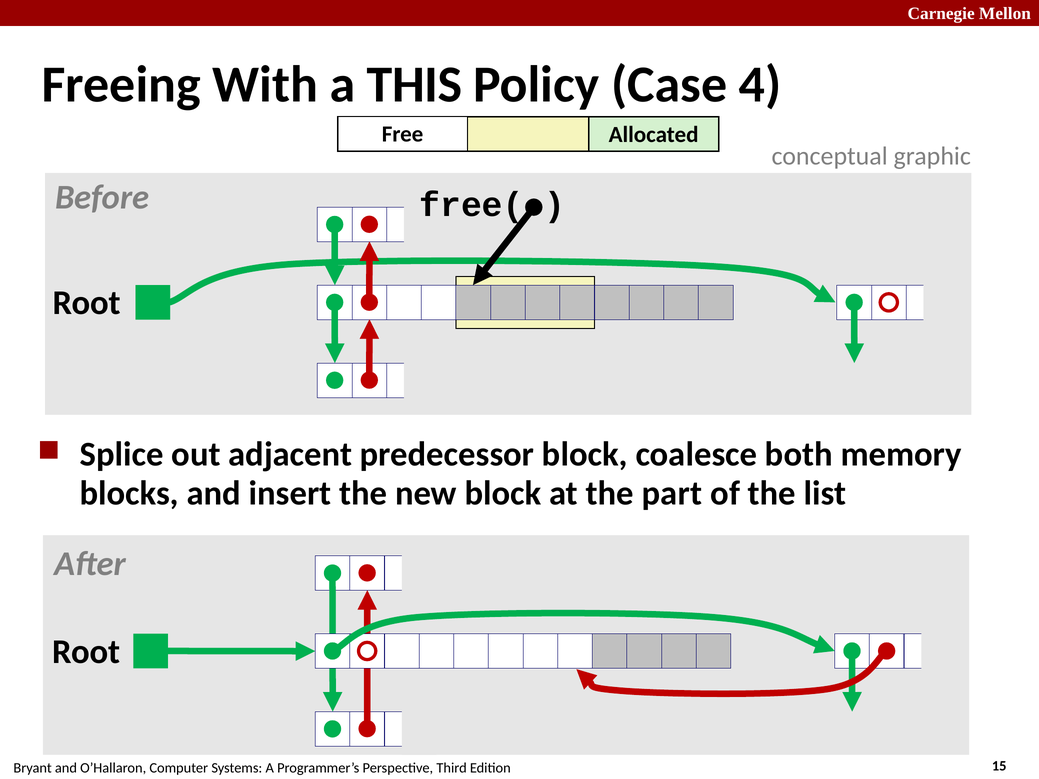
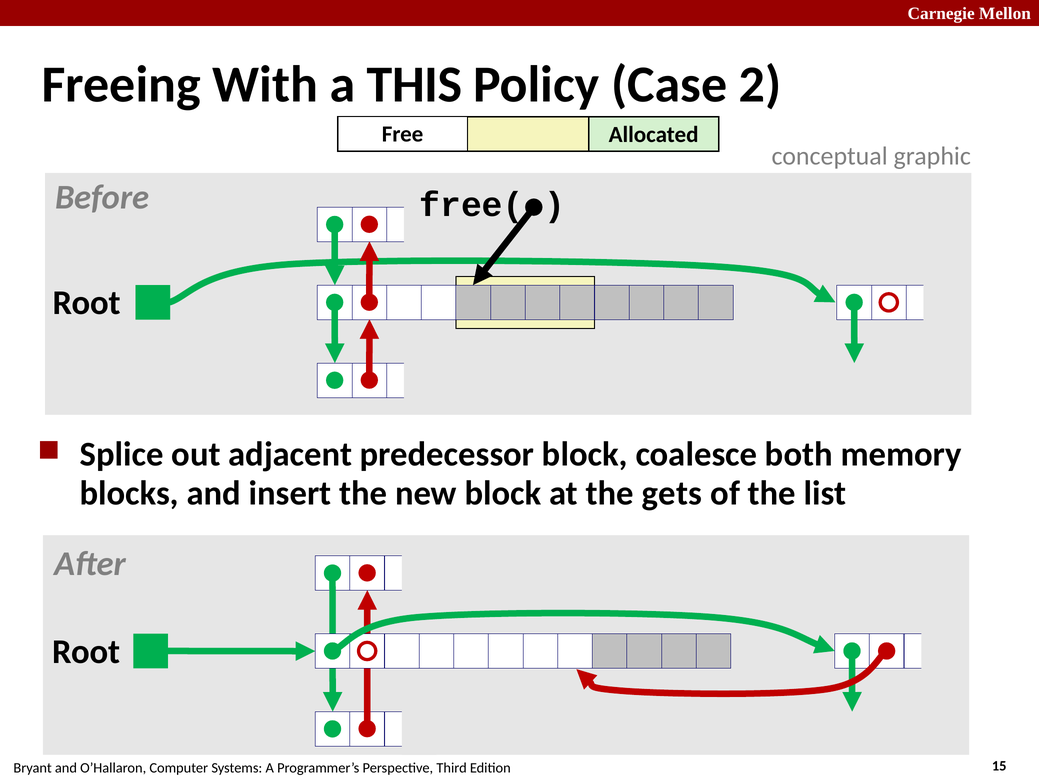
4: 4 -> 2 (760, 85)
part: part -> gets (672, 494)
